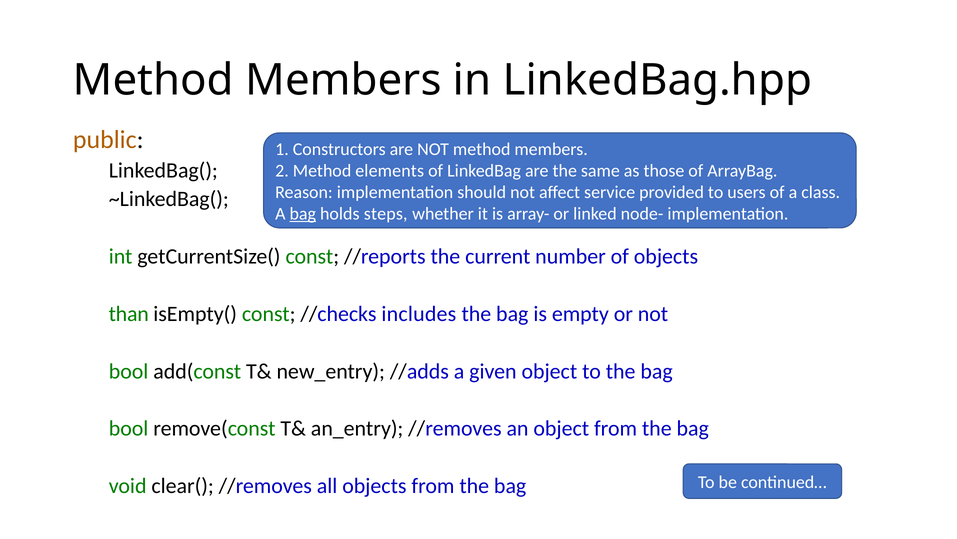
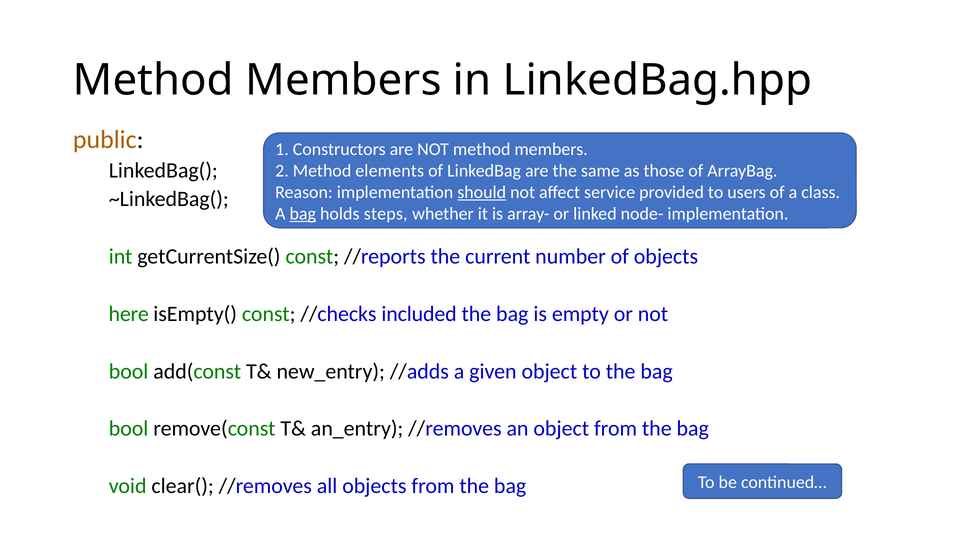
should underline: none -> present (482, 192)
than: than -> here (129, 314)
includes: includes -> included (419, 314)
